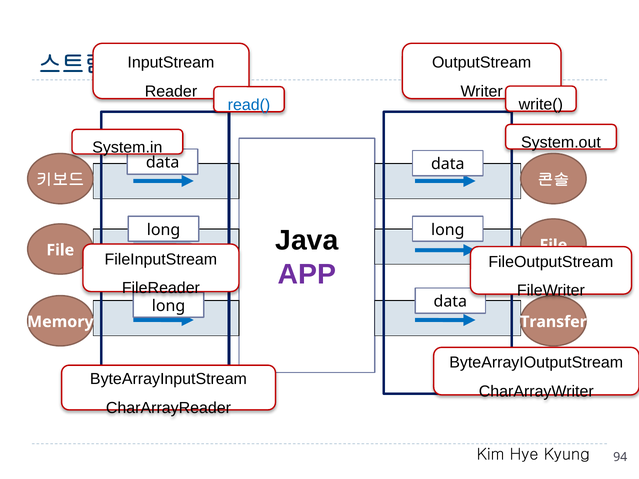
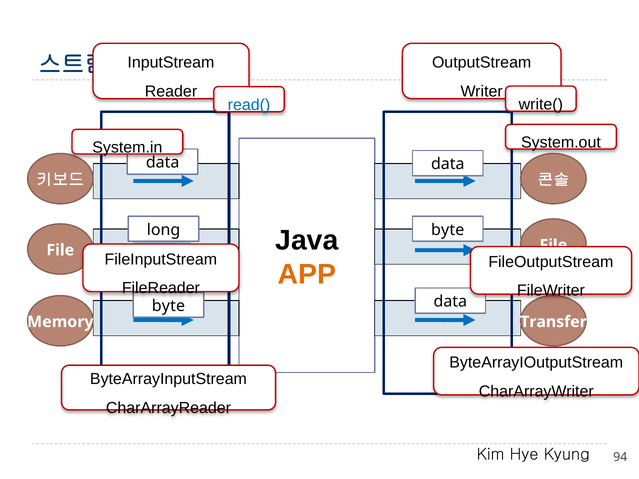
long: long -> byte (448, 230)
APP colour: purple -> orange (307, 275)
long: long -> byte (168, 306)
